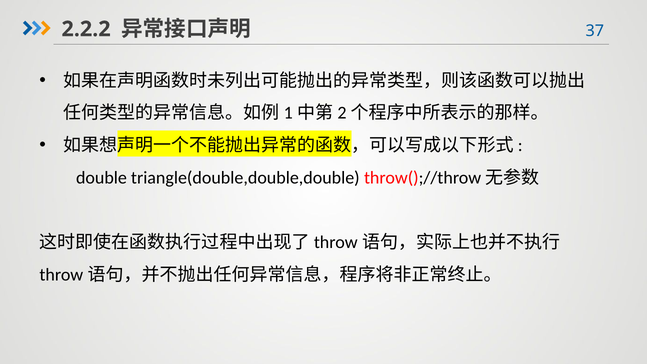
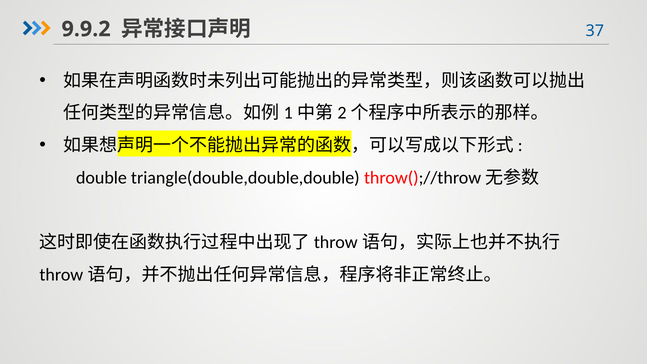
2.2.2: 2.2.2 -> 9.9.2 (86, 29)
